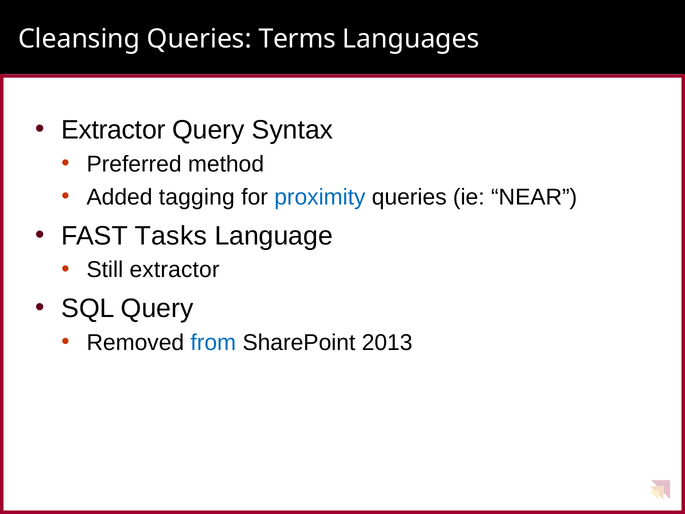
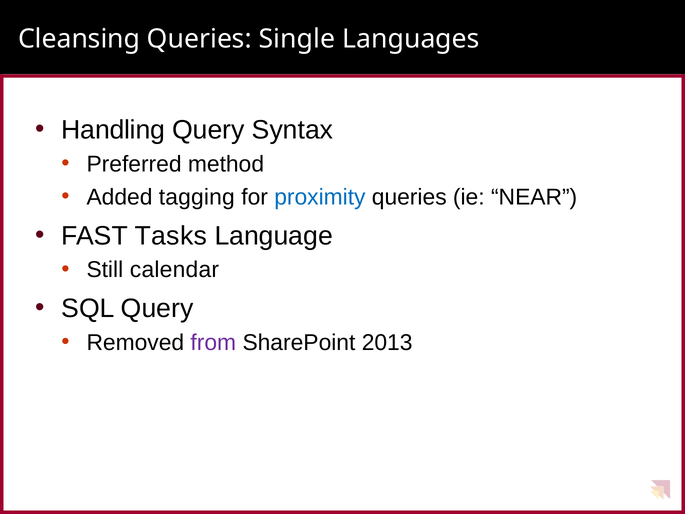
Terms: Terms -> Single (297, 39)
Extractor: Extractor -> Handling (113, 130)
Still extractor: extractor -> calendar (174, 270)
from colour: blue -> purple (213, 343)
